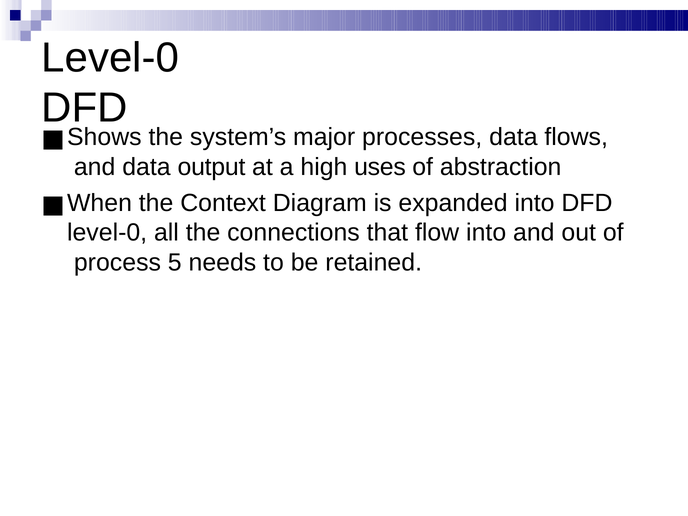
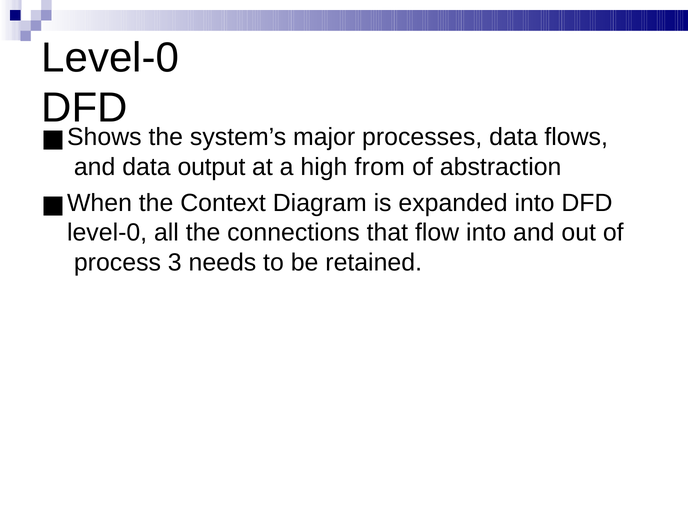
uses: uses -> from (380, 167)
5: 5 -> 3 (175, 263)
